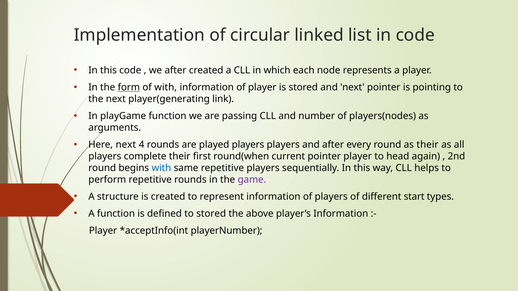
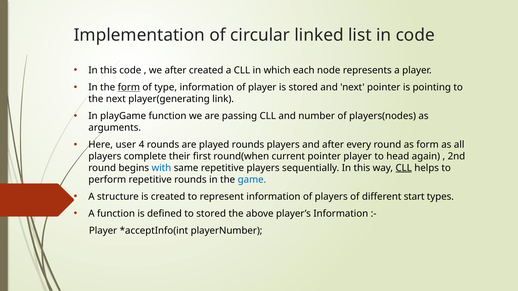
of with: with -> type (166, 87)
Here next: next -> user (126, 145)
played players: players -> rounds (248, 145)
as their: their -> form (428, 145)
CLL underline: none -> present (404, 168)
game colour: purple -> blue (252, 180)
